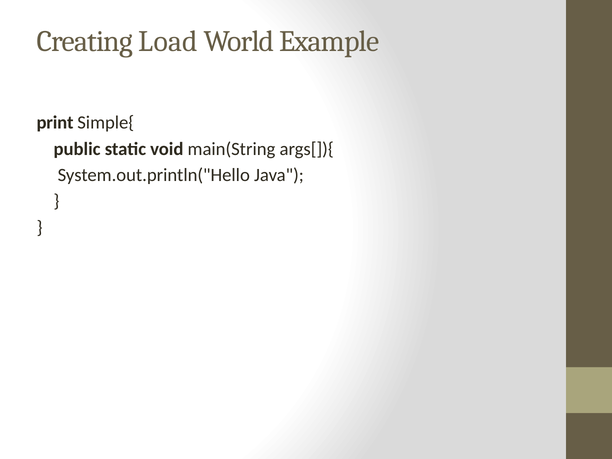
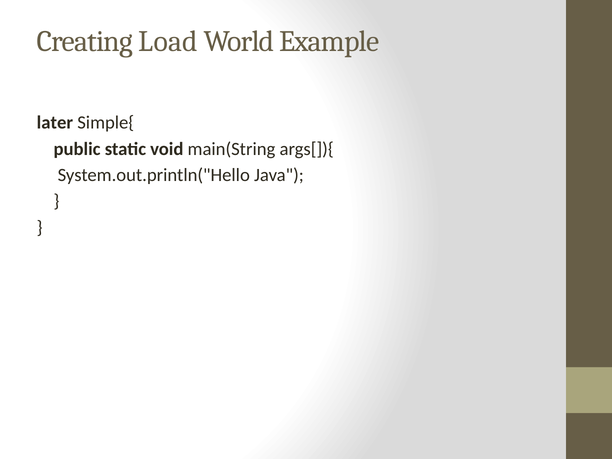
print: print -> later (55, 123)
